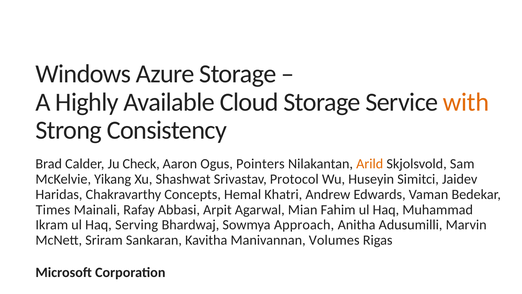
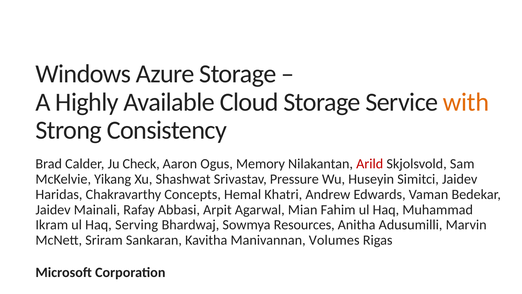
Pointers: Pointers -> Memory (260, 164)
Arild colour: orange -> red (370, 164)
Protocol: Protocol -> Pressure (294, 179)
Times: Times -> Jaidev (53, 209)
Approach: Approach -> Resources (304, 225)
